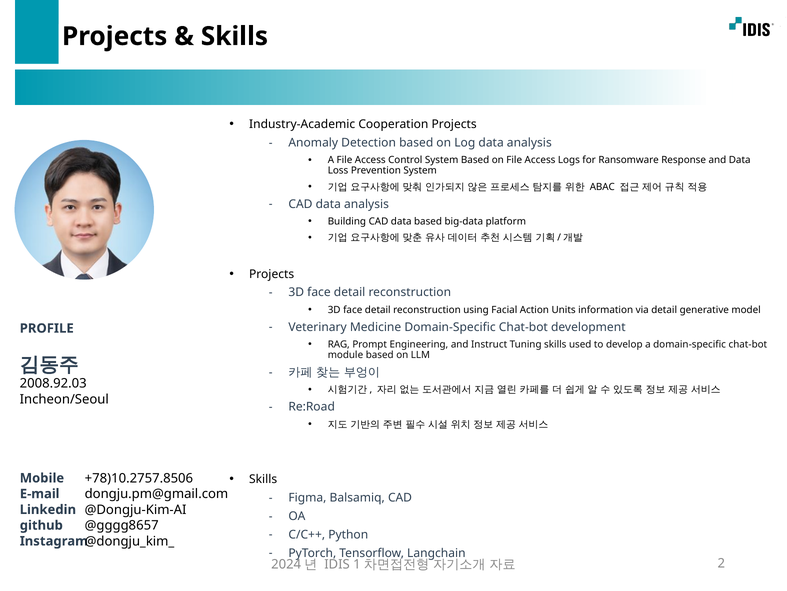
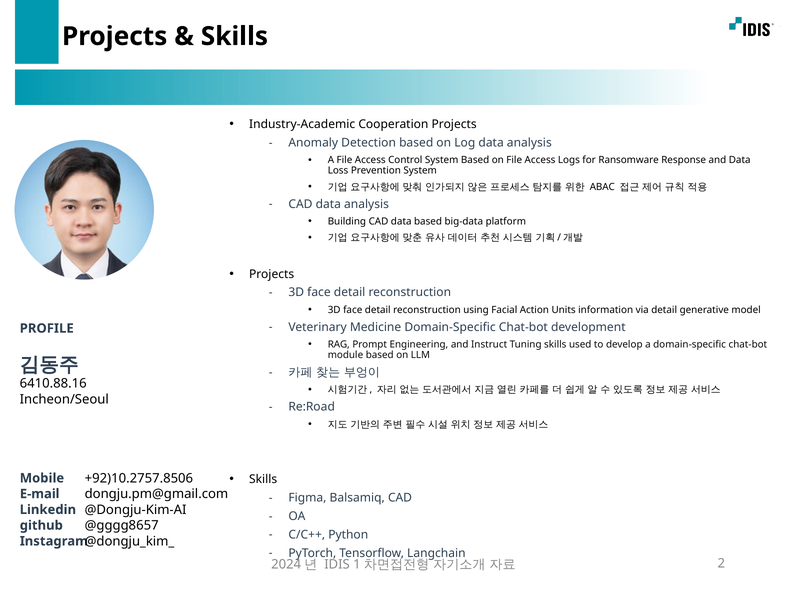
2008.92.03: 2008.92.03 -> 6410.88.16 (53, 383)
+78)10.2757.8506: +78)10.2757.8506 -> +92)10.2757.8506 (139, 478)
